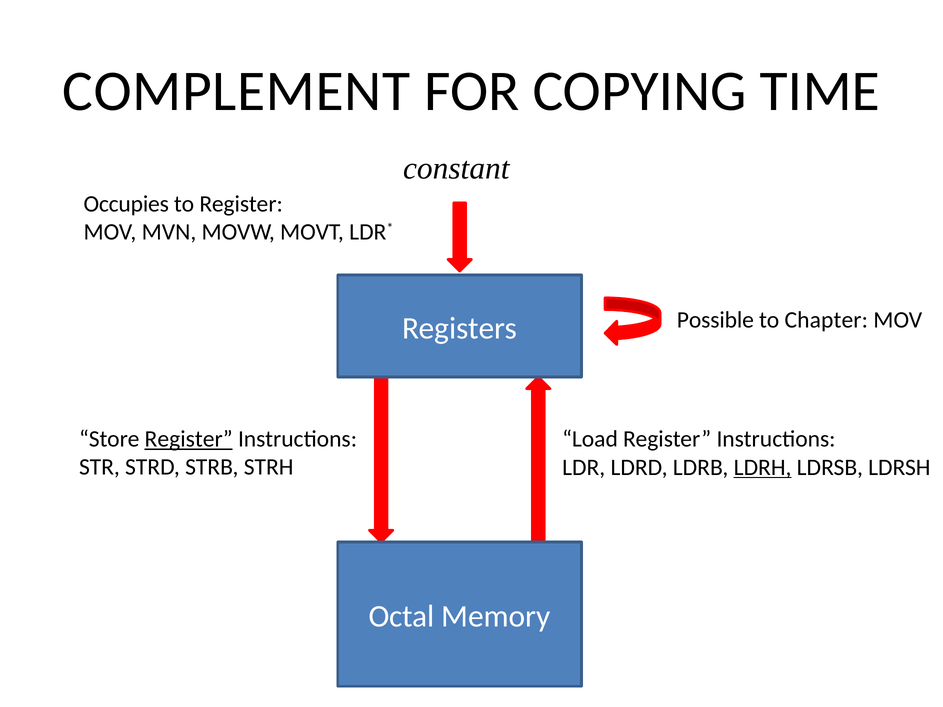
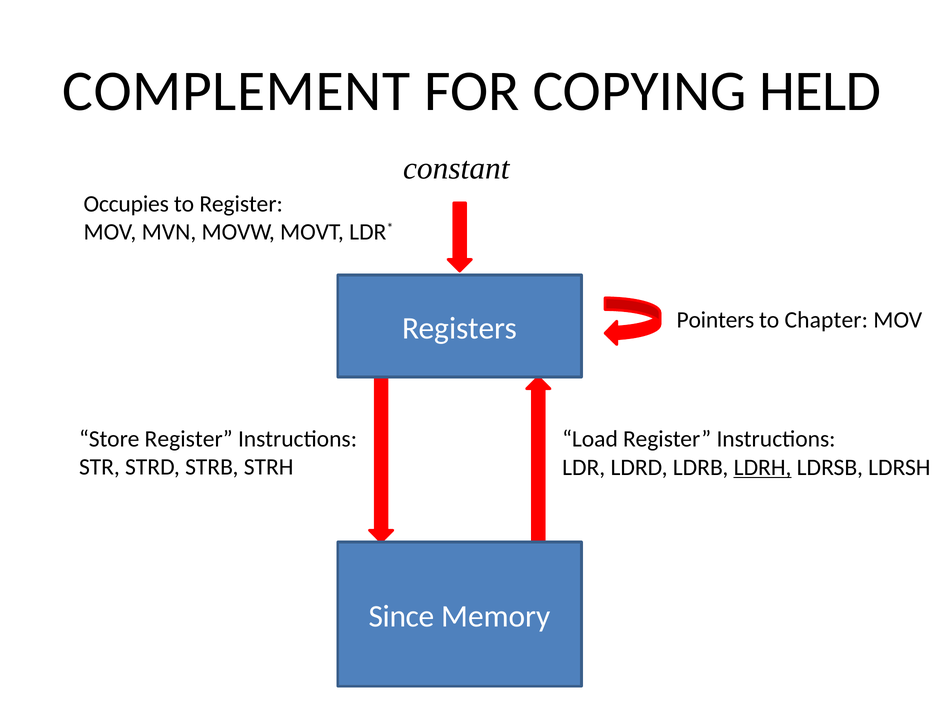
TIME: TIME -> HELD (820, 91)
Possible: Possible -> Pointers (715, 320)
Register underline: present -> none (189, 439)
Octal: Octal -> Since (401, 617)
